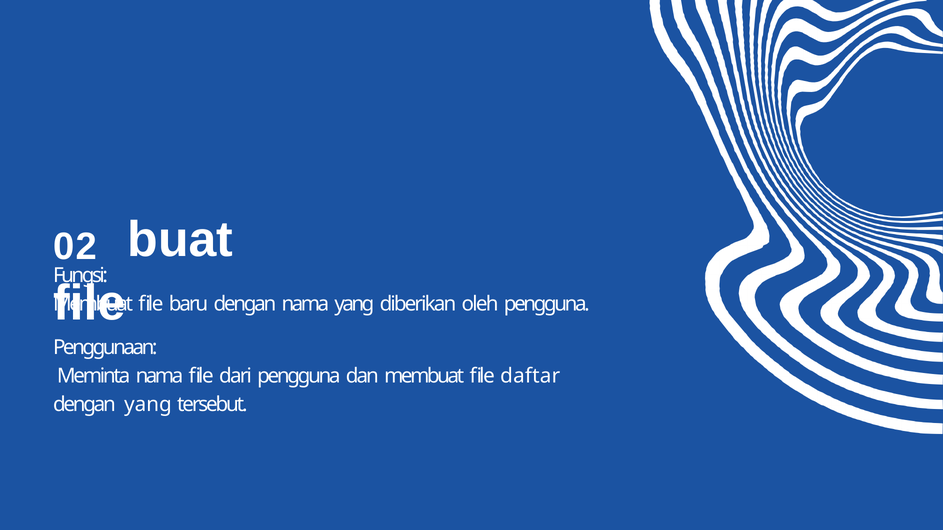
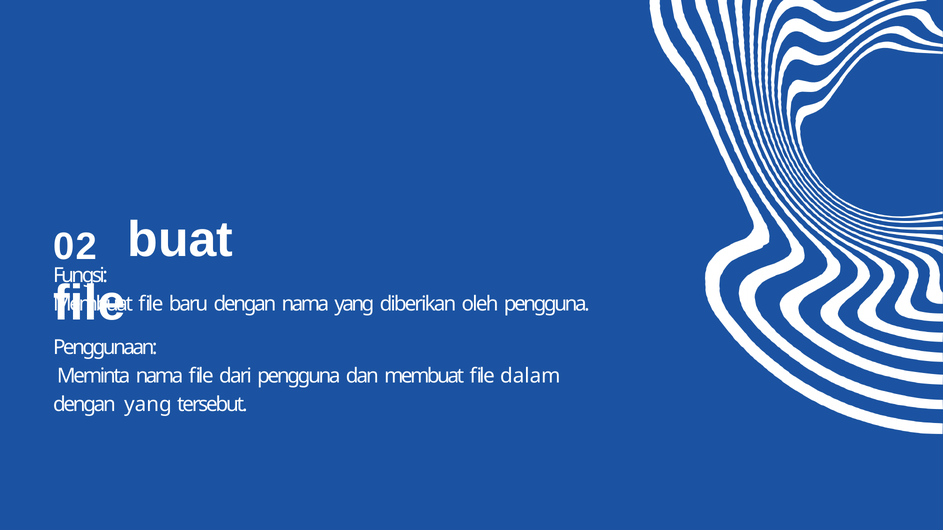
daftar: daftar -> dalam (530, 376)
